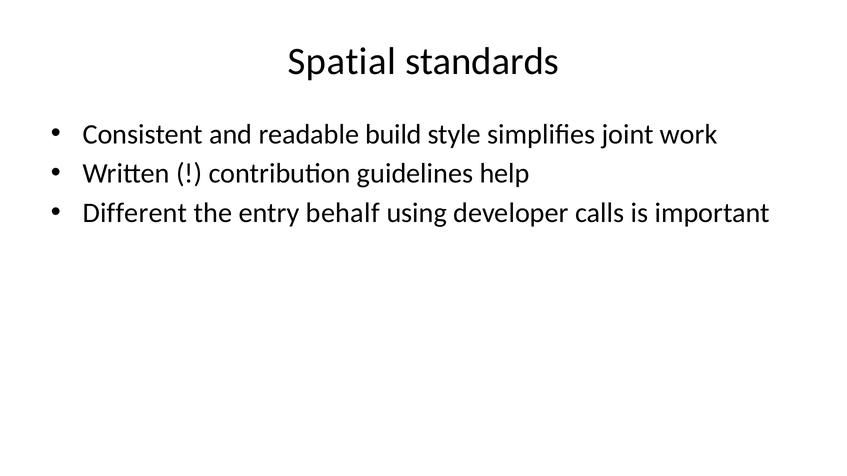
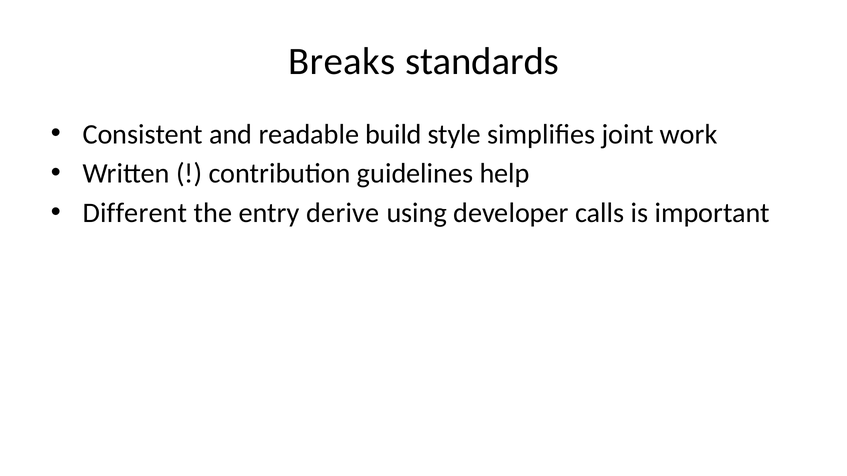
Spatial: Spatial -> Breaks (342, 61)
behalf: behalf -> derive (343, 213)
